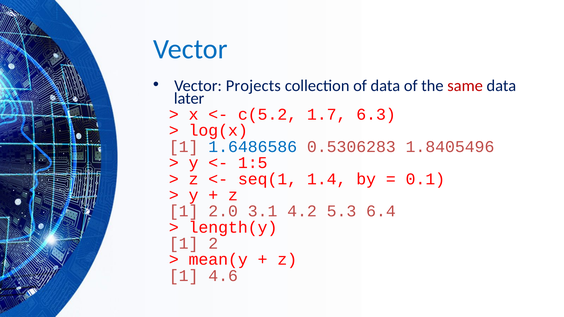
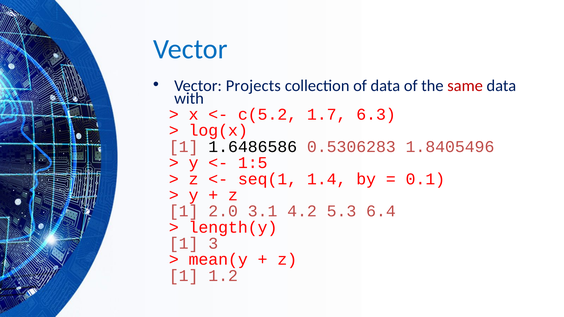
later: later -> with (189, 98)
1.6486586 colour: blue -> black (253, 147)
2: 2 -> 3 (213, 244)
4.6: 4.6 -> 1.2 (223, 276)
